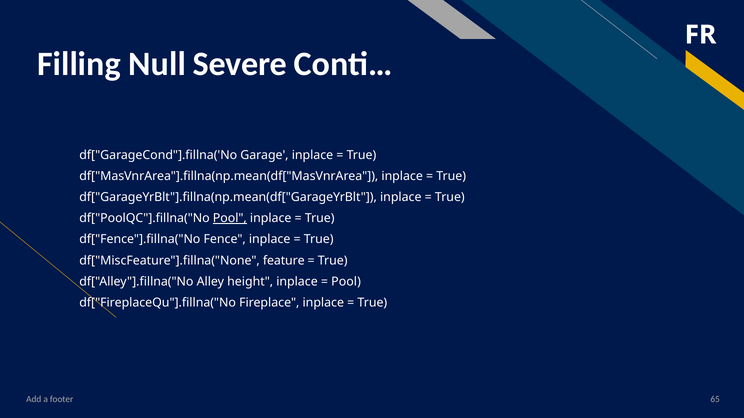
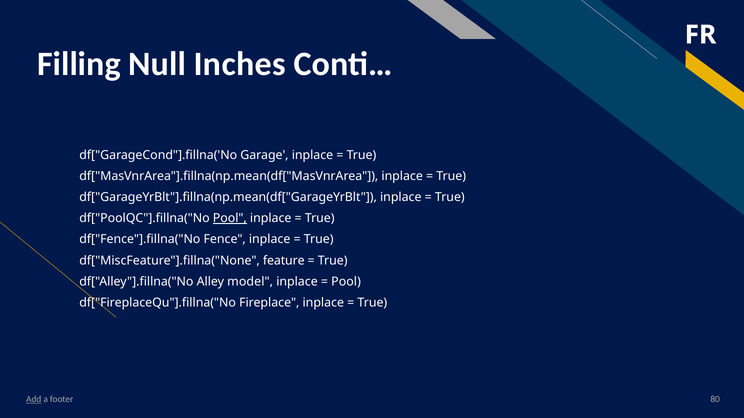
Severe: Severe -> Inches (240, 64)
height: height -> model (250, 282)
Add underline: none -> present (34, 400)
65: 65 -> 80 (715, 400)
